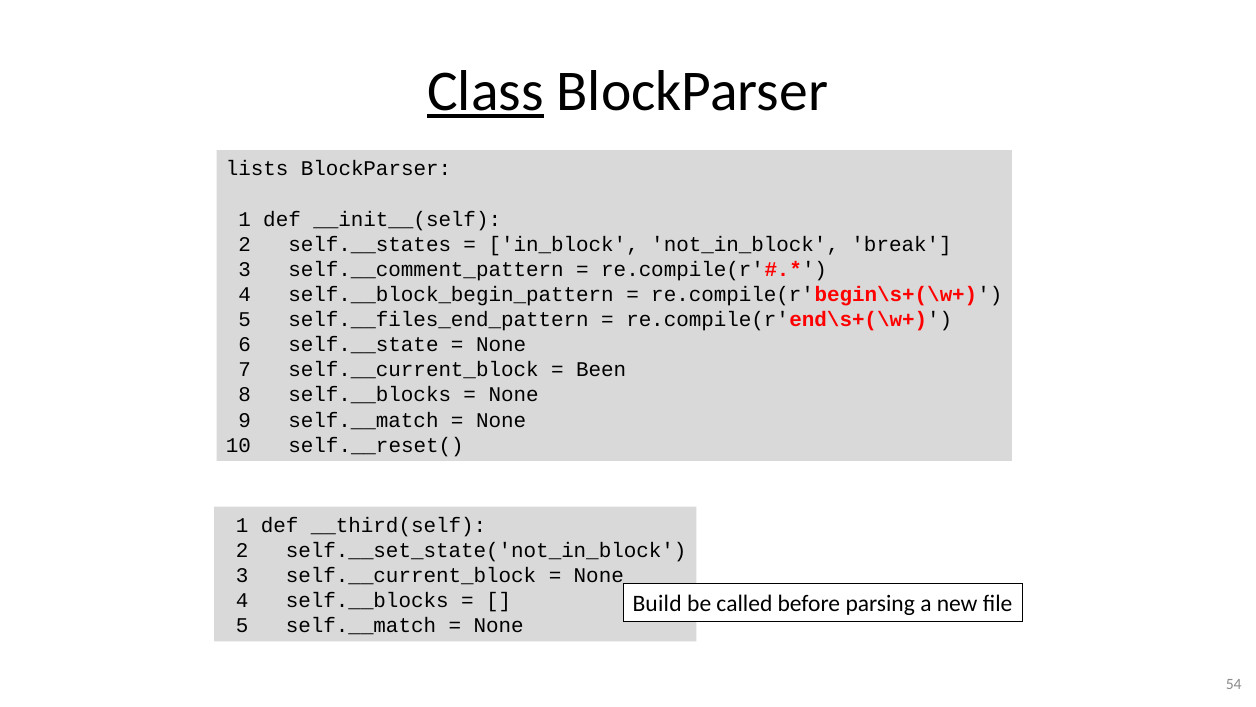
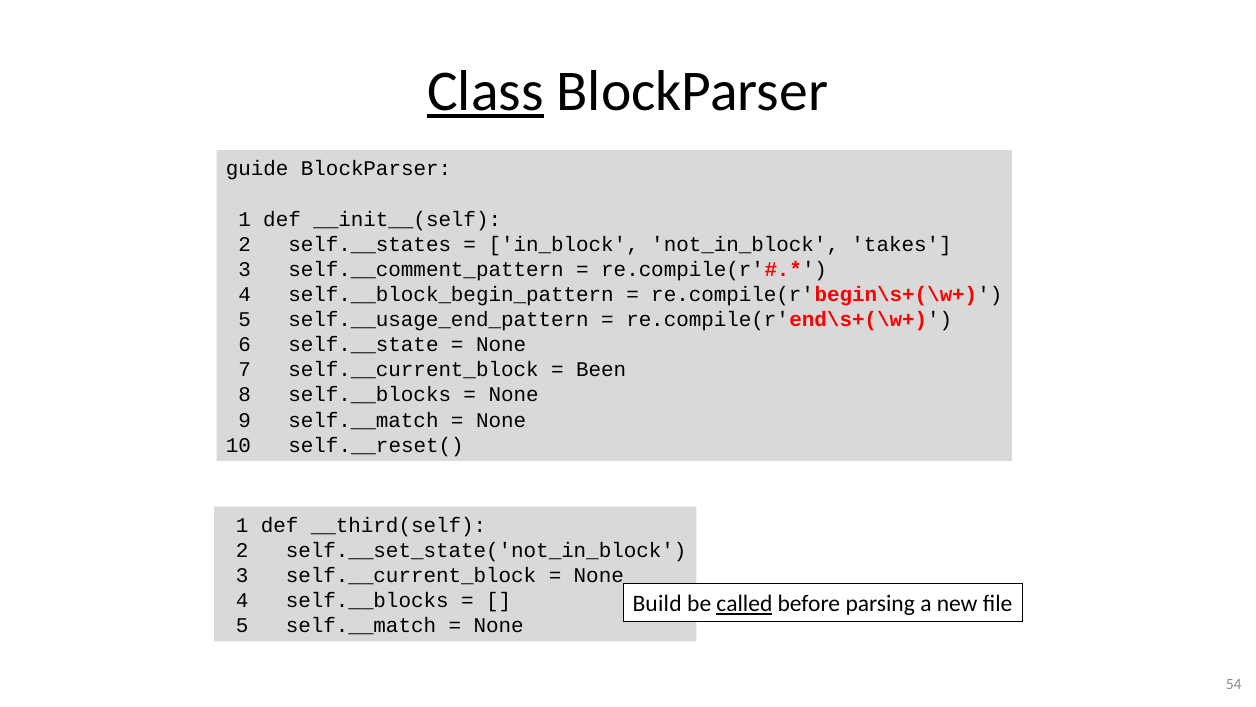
lists: lists -> guide (257, 169)
break: break -> takes (902, 244)
self.__files_end_pattern: self.__files_end_pattern -> self.__usage_end_pattern (438, 319)
called underline: none -> present (744, 604)
